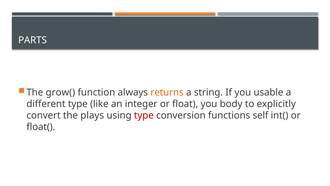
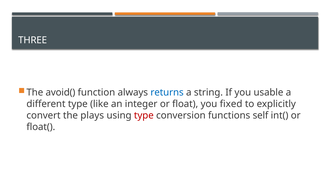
PARTS: PARTS -> THREE (33, 40)
grow(: grow( -> avoid( (60, 92)
returns colour: orange -> blue (167, 92)
body: body -> fixed (231, 104)
